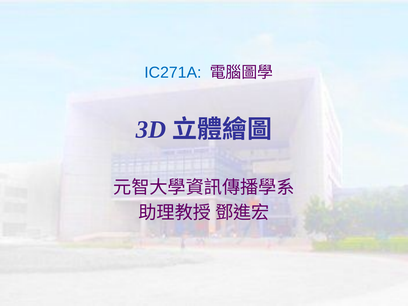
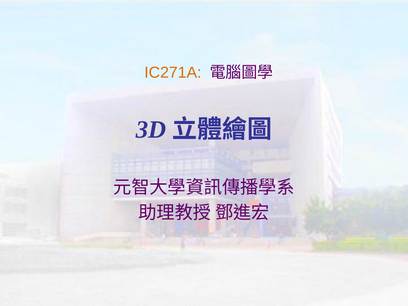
IC271A colour: blue -> orange (173, 72)
